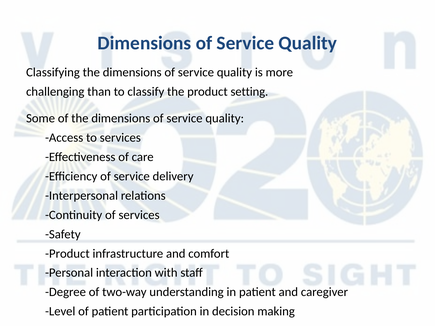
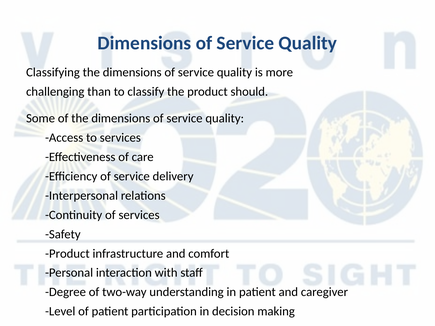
setting: setting -> should (249, 92)
